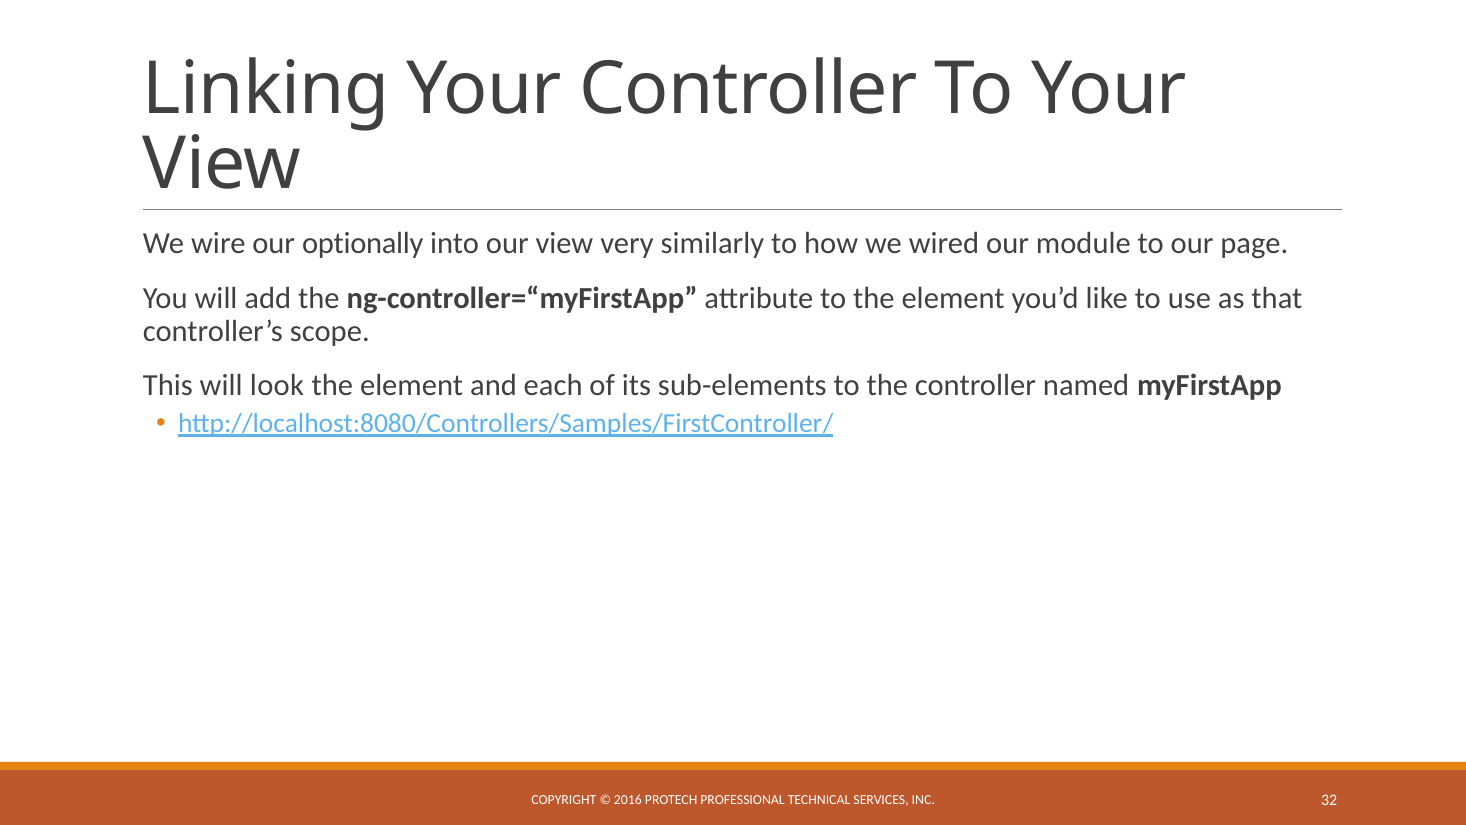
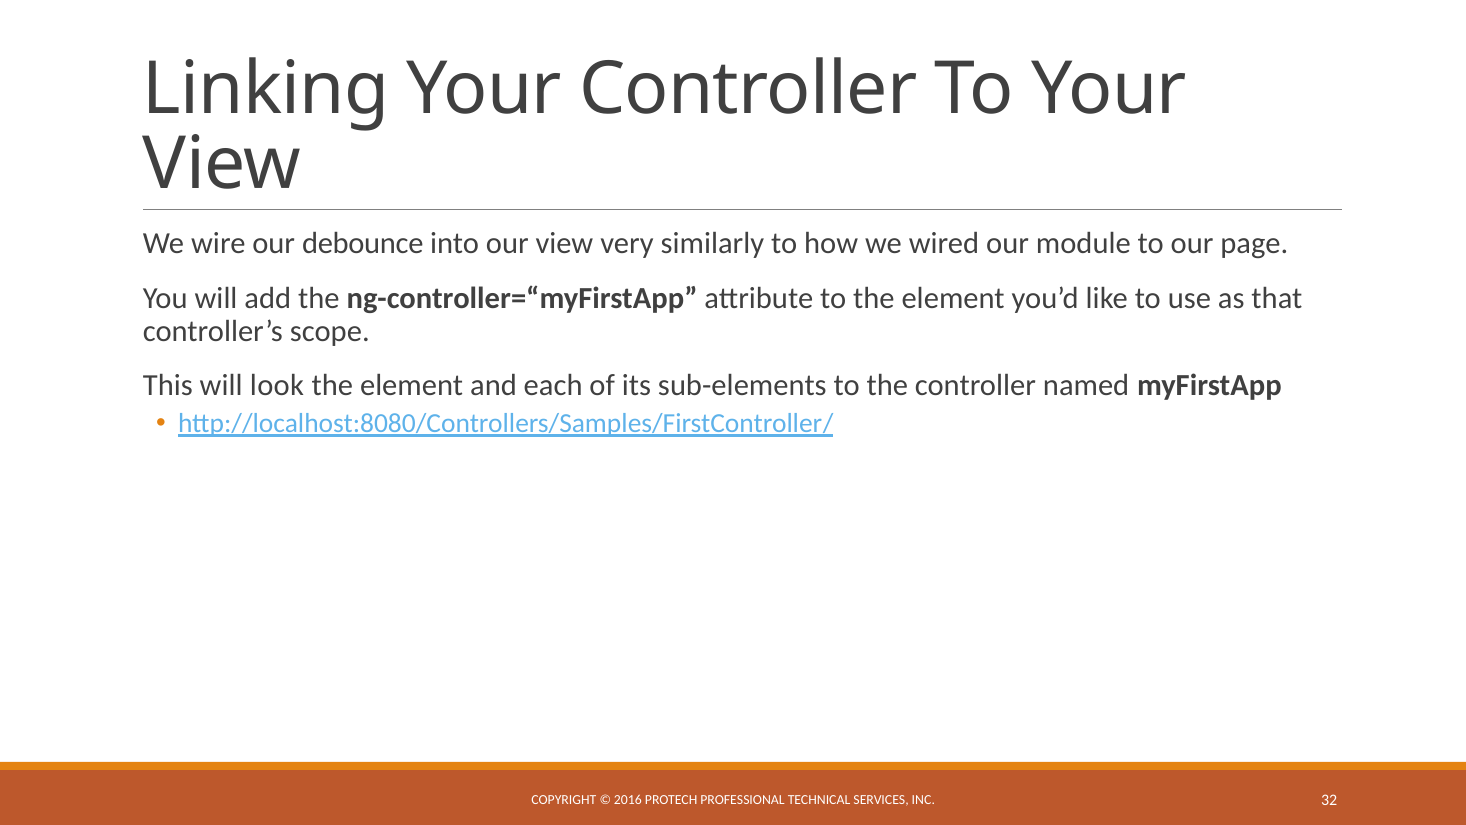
optionally: optionally -> debounce (363, 244)
